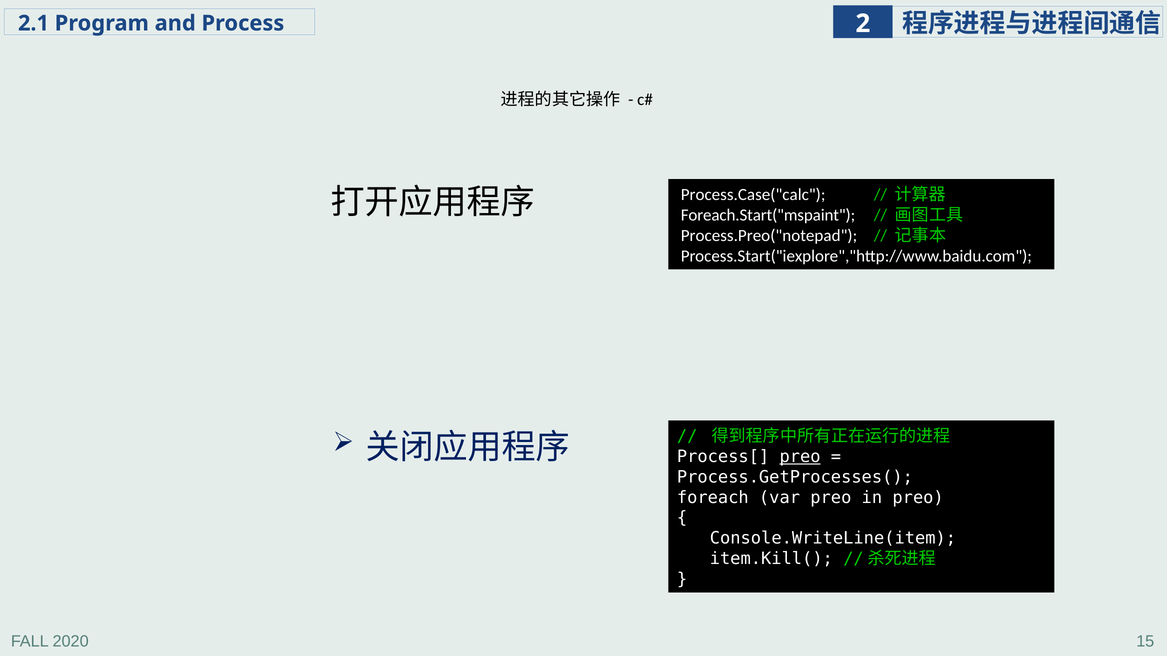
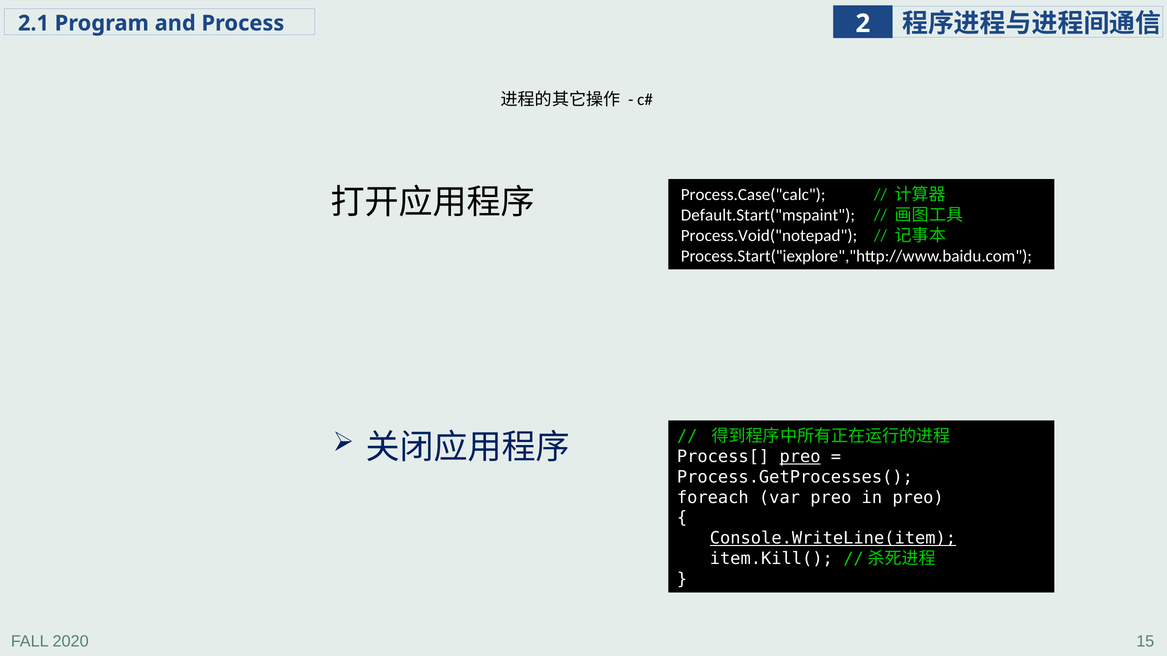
Foreach.Start("mspaint: Foreach.Start("mspaint -> Default.Start("mspaint (768, 215)
Process.Preo("notepad: Process.Preo("notepad -> Process.Void("notepad (769, 236)
Console.WriteLine(item underline: none -> present (833, 539)
